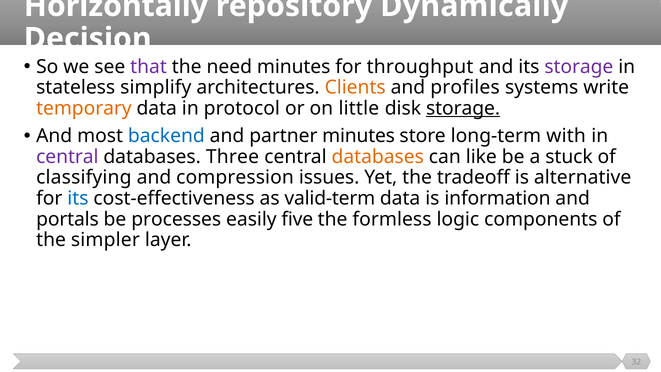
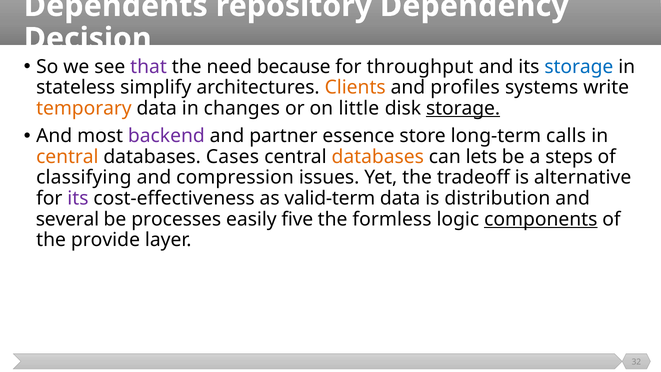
Horizontally: Horizontally -> Dependents (116, 6)
Dynamically: Dynamically -> Dependency (474, 6)
need minutes: minutes -> because (294, 67)
storage colour: purple -> blue (579, 67)
protocol: protocol -> changes (242, 108)
backend colour: blue -> purple (166, 136)
partner minutes: minutes -> essence (359, 136)
with: with -> calls (566, 136)
central colour: purple -> orange (67, 157)
Three: Three -> Cases (232, 157)
like: like -> lets (481, 157)
stuck: stuck -> steps (569, 157)
its colour: blue -> purple (78, 198)
information: information -> distribution (497, 198)
portals: portals -> several (68, 219)
components underline: none -> present (541, 219)
simpler: simpler -> provide (105, 240)
